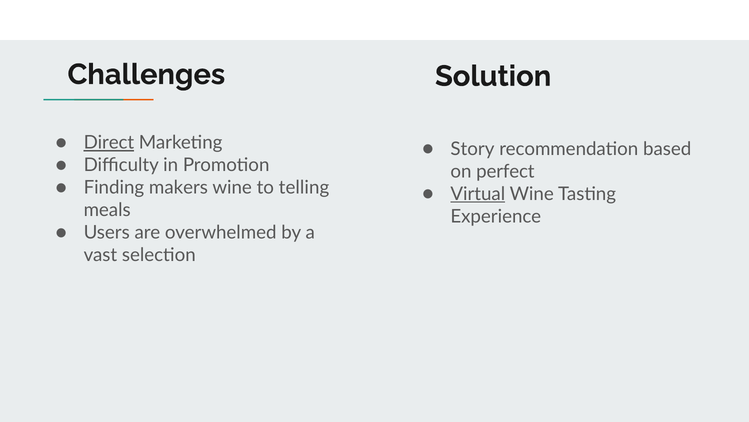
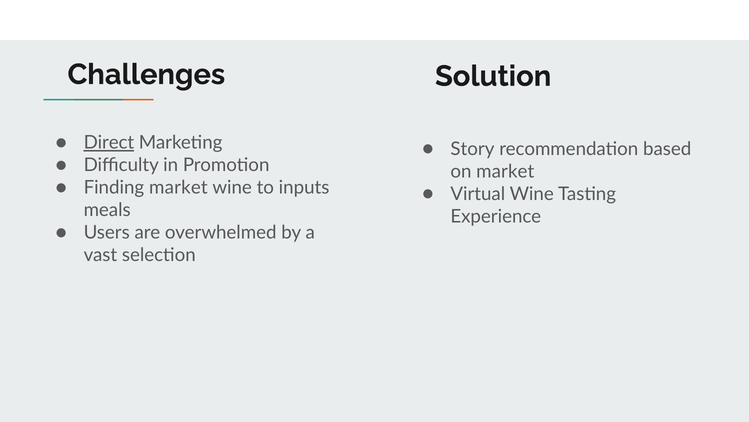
on perfect: perfect -> market (505, 171)
Finding makers: makers -> market (178, 187)
telling: telling -> inputs (304, 187)
Virtual underline: present -> none (478, 194)
